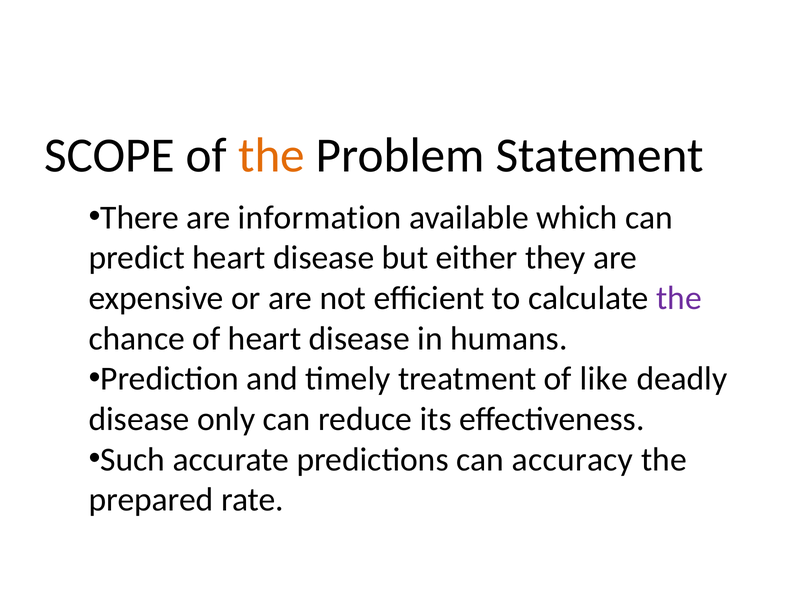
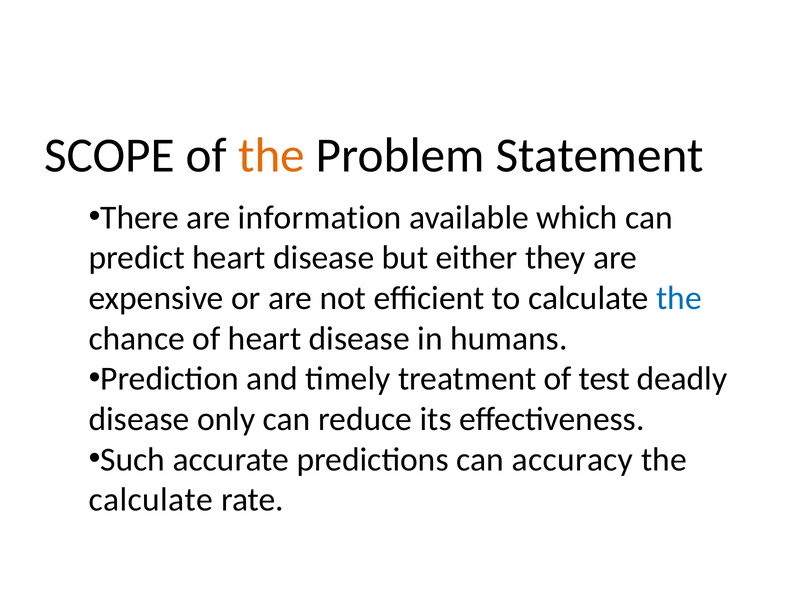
the colour: purple -> blue (679, 298)
like: like -> test (604, 378)
prepared: prepared -> calculate (151, 499)
